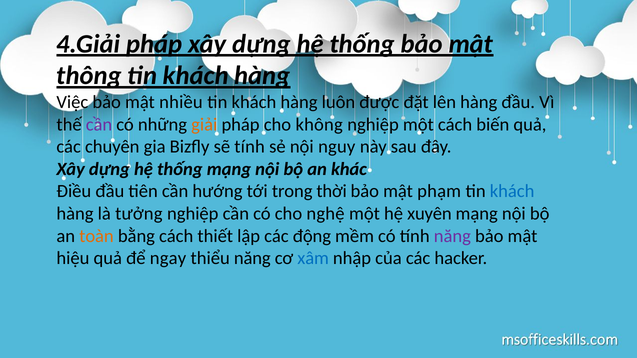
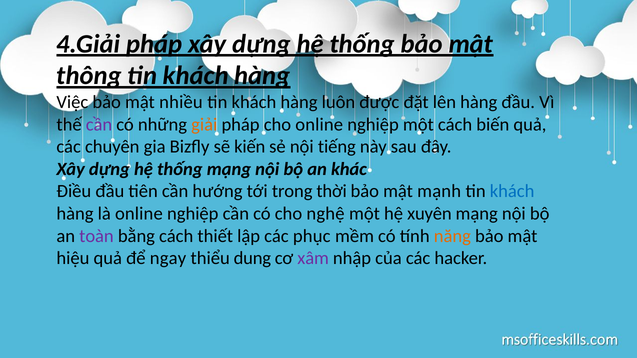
cho không: không -> online (319, 125)
sẽ tính: tính -> kiến (250, 147)
nguy: nguy -> tiếng (337, 147)
phạm: phạm -> mạnh (439, 192)
là tưởng: tưởng -> online (139, 214)
toàn colour: orange -> purple (96, 236)
động: động -> phục (312, 236)
năng colour: purple -> orange (452, 236)
thiểu năng: năng -> dung (252, 258)
xâm colour: blue -> purple (313, 258)
